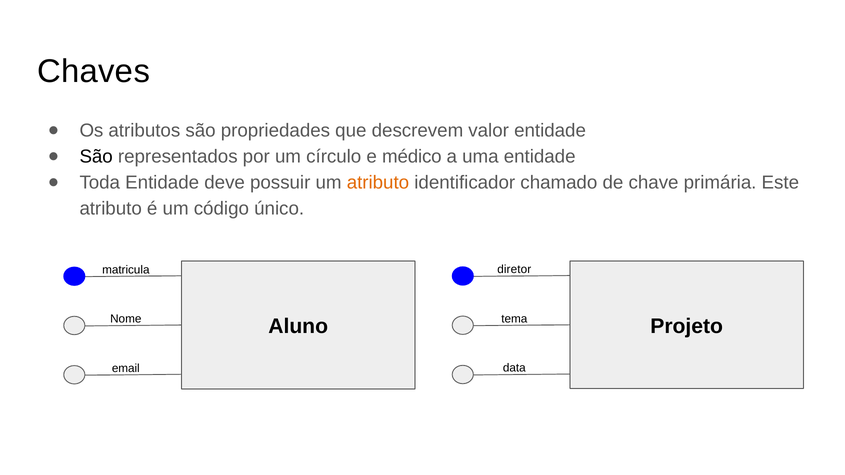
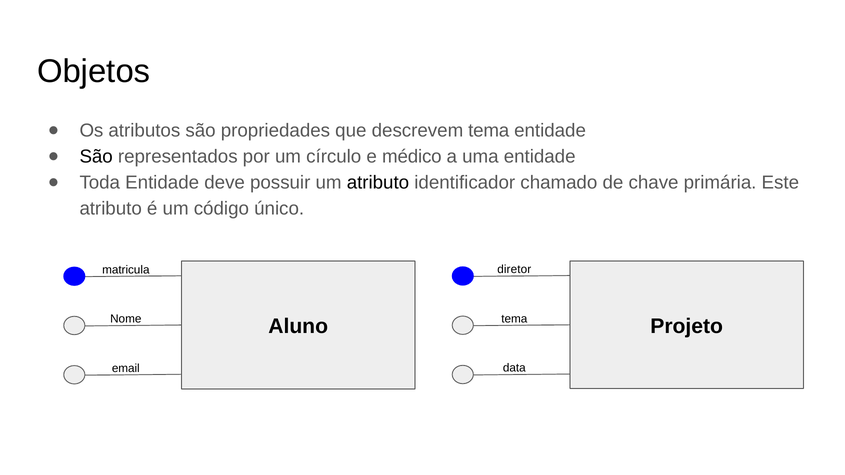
Chaves: Chaves -> Objetos (94, 72)
descrevem valor: valor -> tema (489, 131)
atributo colour: orange -> black (378, 183)
